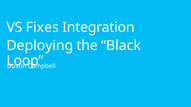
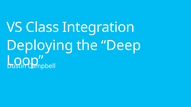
Fixes: Fixes -> Class (42, 27)
Black: Black -> Deep (121, 46)
